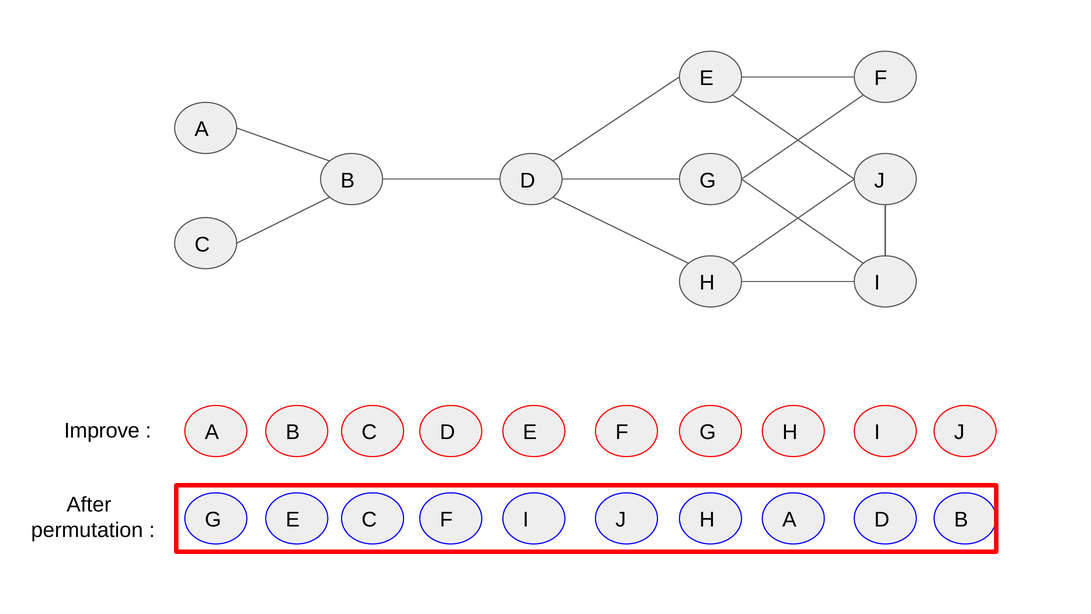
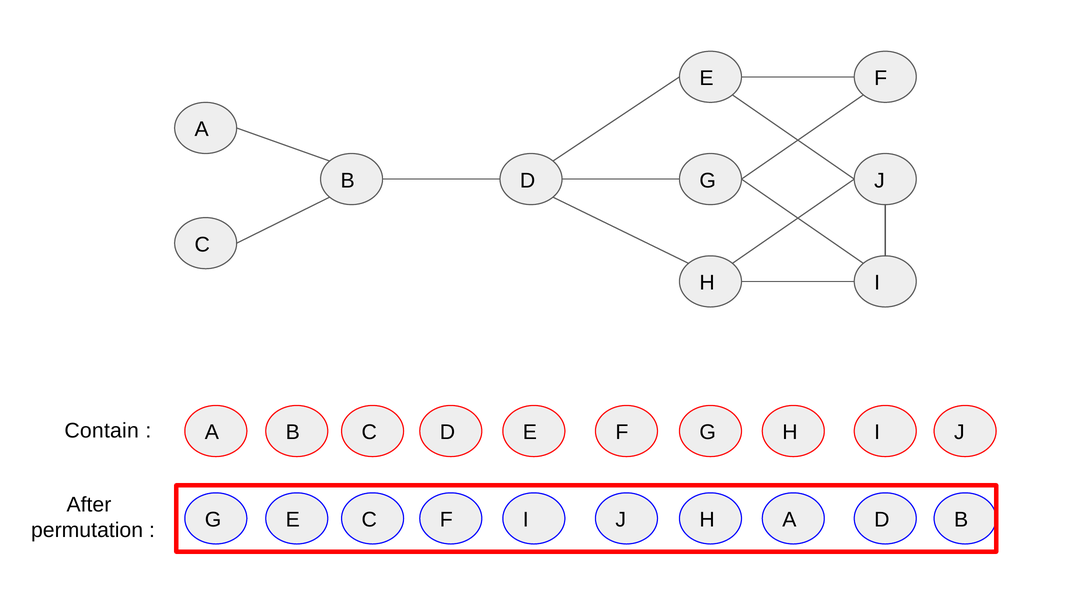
Improve: Improve -> Contain (102, 430)
